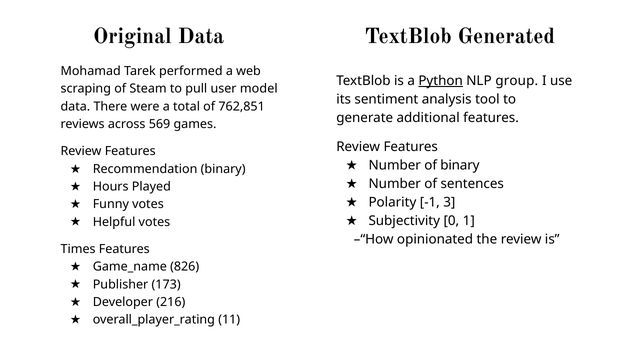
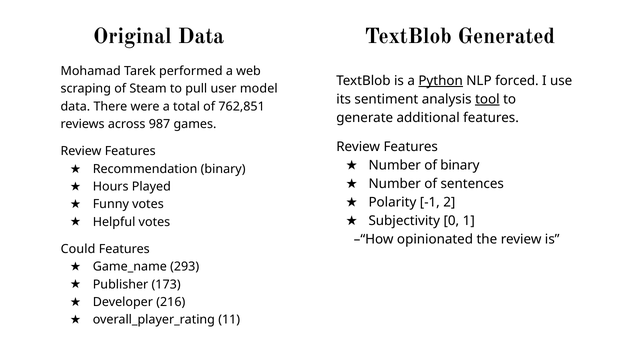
group: group -> forced (517, 81)
tool underline: none -> present (487, 99)
569: 569 -> 987 (160, 124)
3: 3 -> 2 (449, 202)
Times: Times -> Could (78, 249)
826: 826 -> 293 (185, 267)
